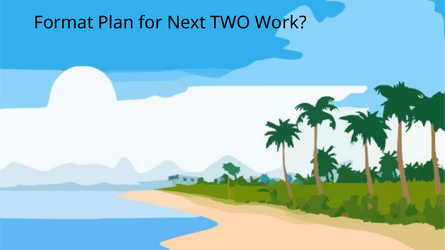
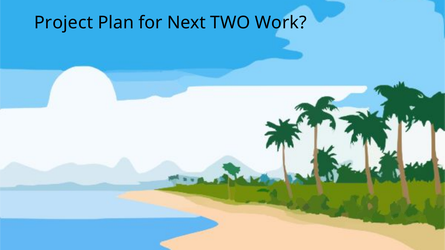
Format: Format -> Project (64, 23)
